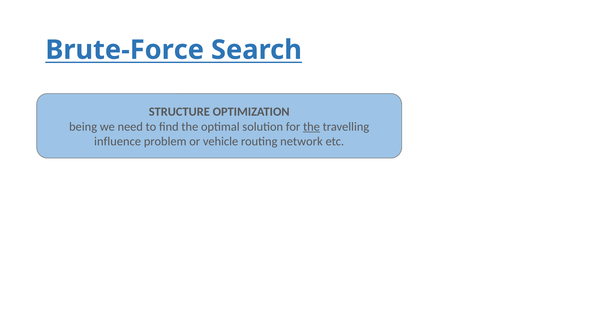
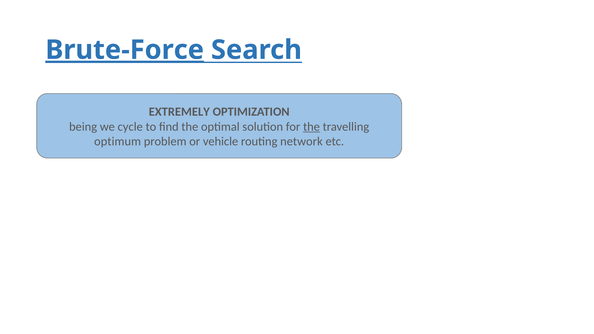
Brute-Force underline: none -> present (125, 50)
STRUCTURE: STRUCTURE -> EXTREMELY (179, 112)
need: need -> cycle (130, 127)
influence: influence -> optimum (118, 142)
